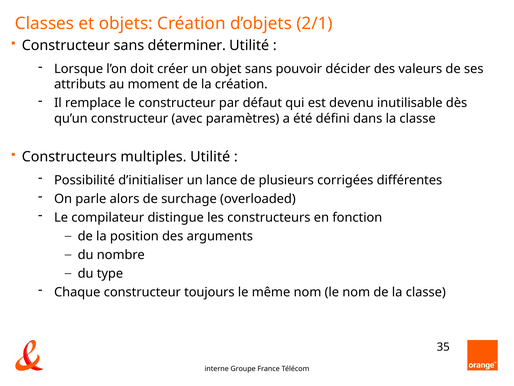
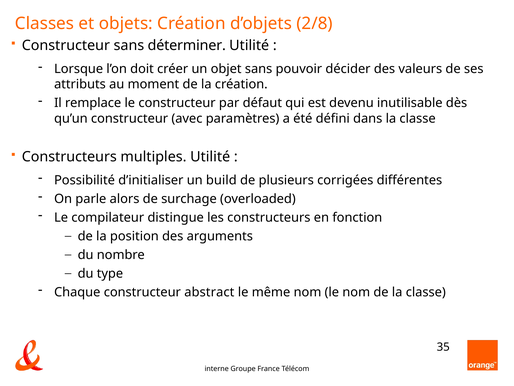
2/1: 2/1 -> 2/8 (315, 23)
lance: lance -> build (221, 180)
toujours: toujours -> abstract (209, 292)
